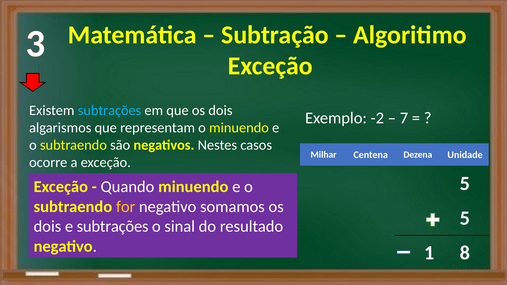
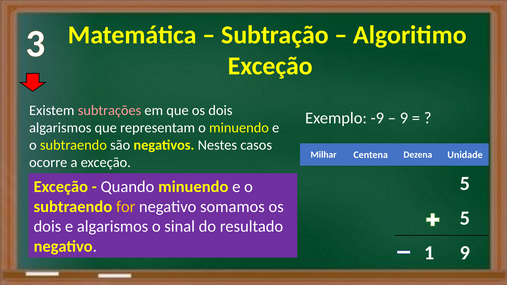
subtrações colour: light blue -> pink (110, 111)
-2: -2 -> -9 (377, 118)
7: 7 -> 9 (404, 118)
e subtrações: subtrações -> algarismos (113, 227)
1 8: 8 -> 9 (465, 253)
